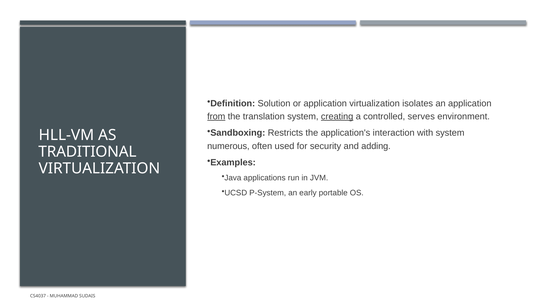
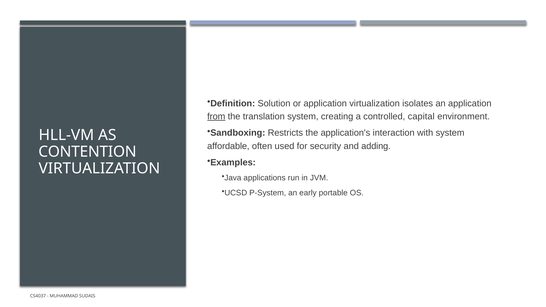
creating underline: present -> none (337, 116)
serves: serves -> capital (421, 116)
numerous: numerous -> affordable (228, 146)
TRADITIONAL: TRADITIONAL -> CONTENTION (87, 152)
